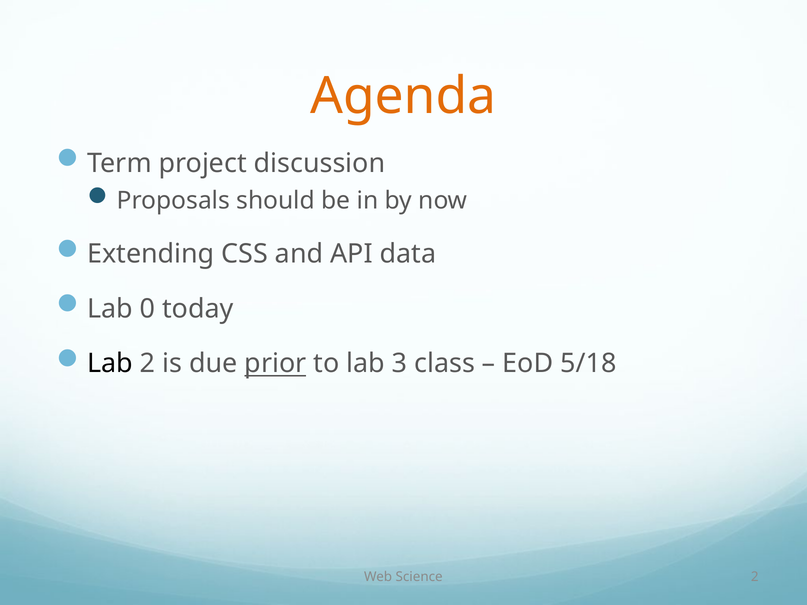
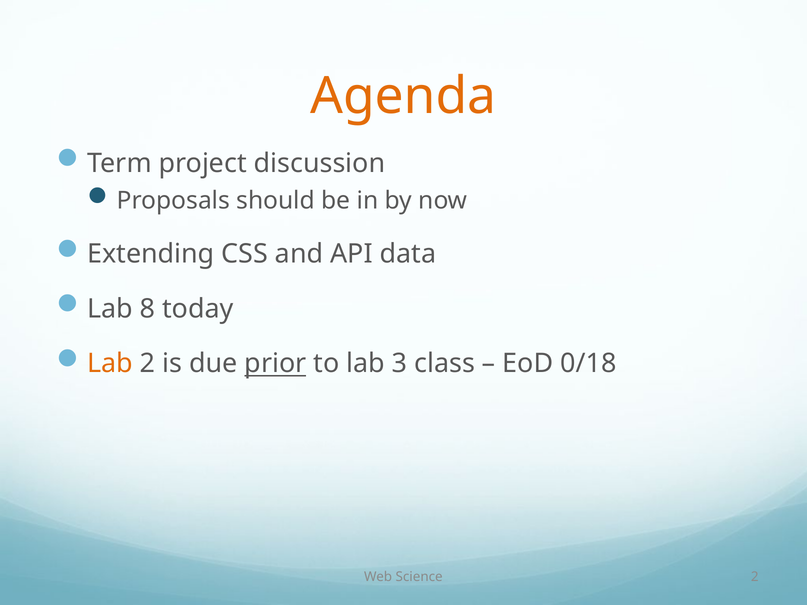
0: 0 -> 8 (148, 309)
Lab colour: black -> orange (110, 364)
5/18: 5/18 -> 0/18 (588, 364)
